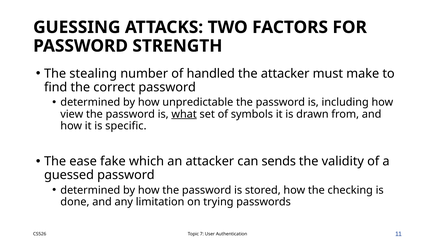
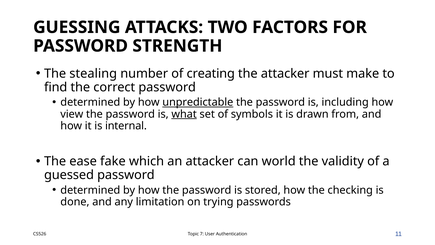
handled: handled -> creating (211, 74)
unpredictable underline: none -> present (198, 102)
specific: specific -> internal (126, 126)
sends: sends -> world (279, 161)
